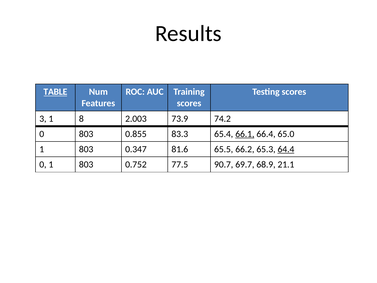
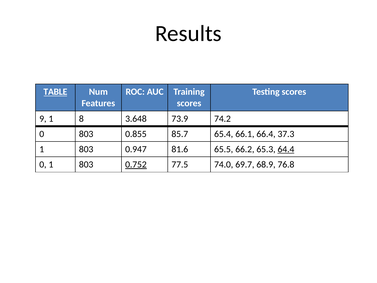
3: 3 -> 9 (43, 119)
2.003: 2.003 -> 3.648 (136, 119)
83.3: 83.3 -> 85.7 (180, 134)
66.1 underline: present -> none (245, 134)
65.0: 65.0 -> 37.3 (286, 134)
0.347: 0.347 -> 0.947 (136, 149)
0.752 underline: none -> present (136, 164)
90.7: 90.7 -> 74.0 (224, 164)
21.1: 21.1 -> 76.8 (286, 164)
